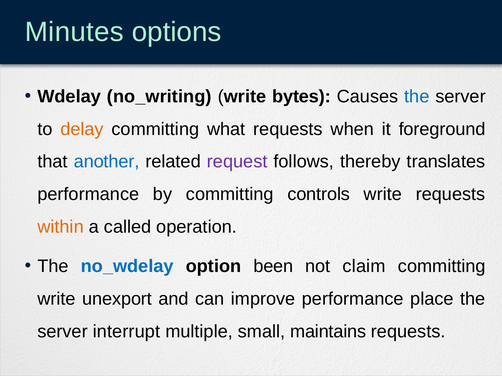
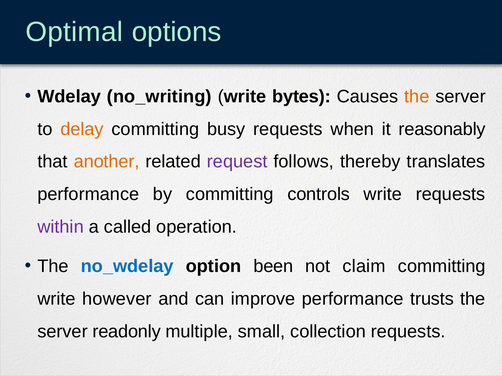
Minutes: Minutes -> Optimal (74, 32)
the colour: blue -> orange (417, 97)
what: what -> busy (226, 129)
foreground: foreground -> reasonably (442, 129)
another colour: blue -> orange (107, 162)
within colour: orange -> purple (61, 227)
unexport: unexport -> however (117, 299)
place: place -> trusts (432, 299)
interrupt: interrupt -> readonly (127, 332)
maintains: maintains -> collection (328, 332)
